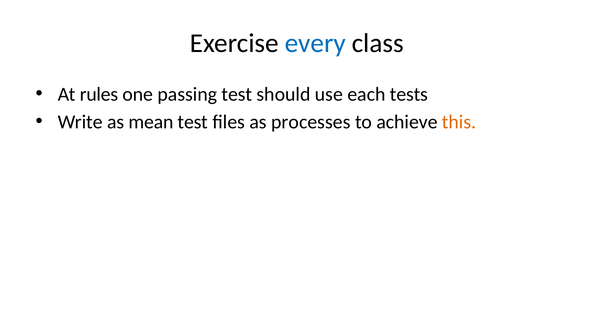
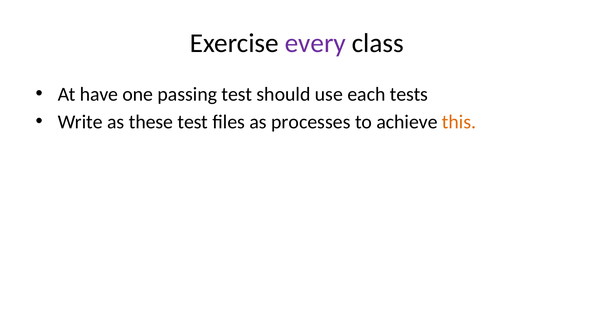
every colour: blue -> purple (315, 43)
rules: rules -> have (99, 94)
mean: mean -> these (151, 122)
